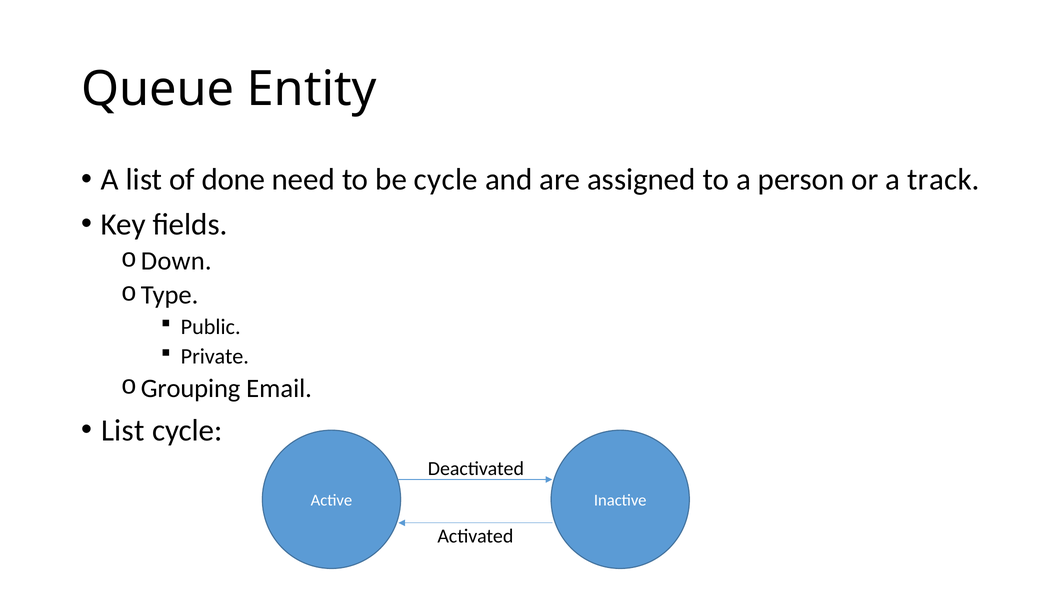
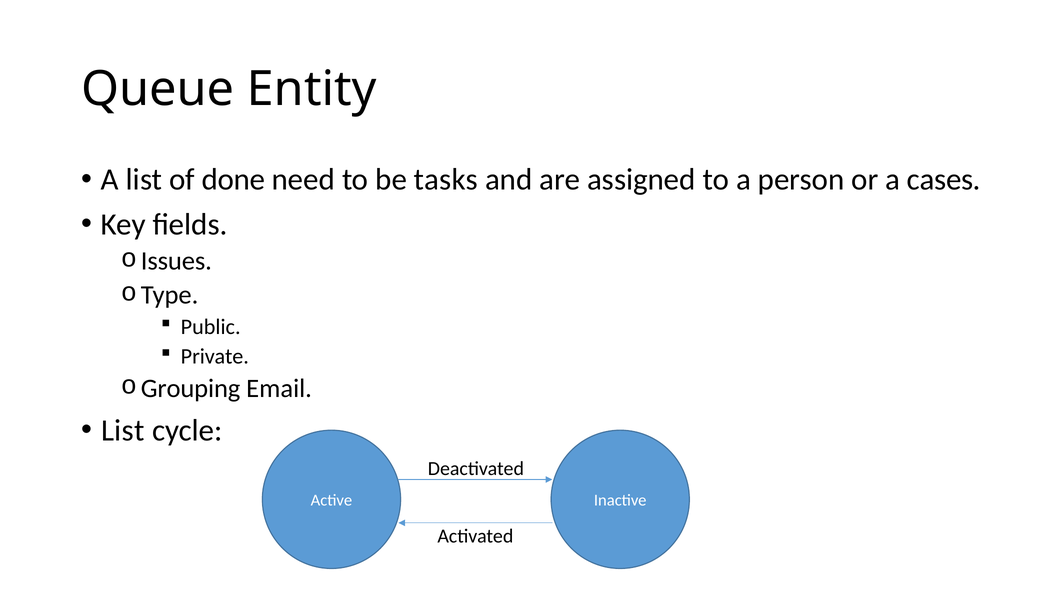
be cycle: cycle -> tasks (446, 180)
track: track -> cases (944, 180)
Down: Down -> Issues (176, 261)
